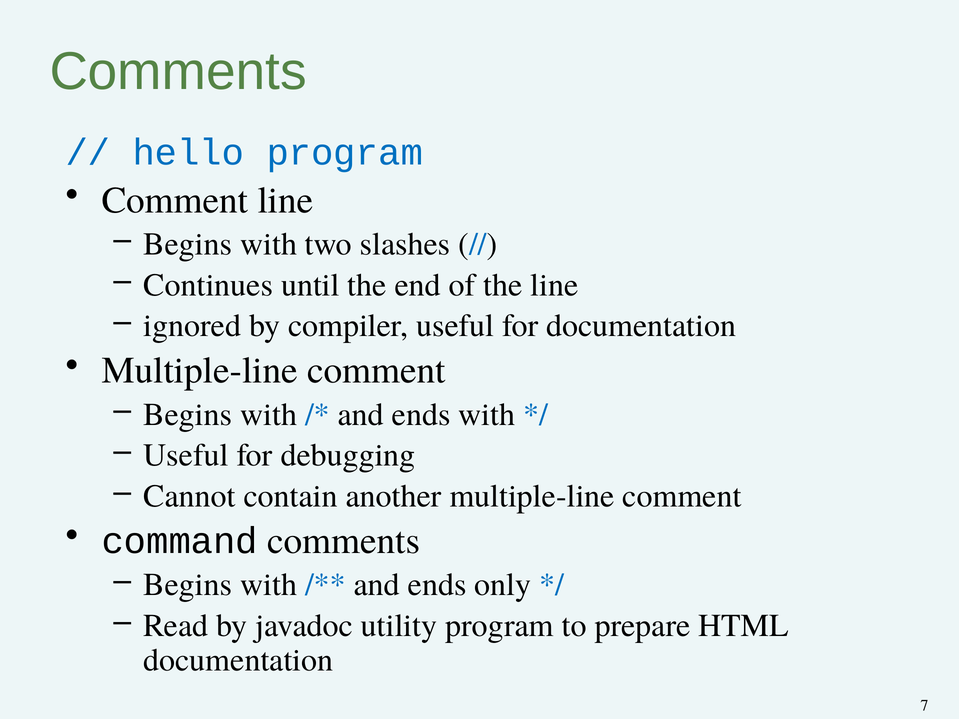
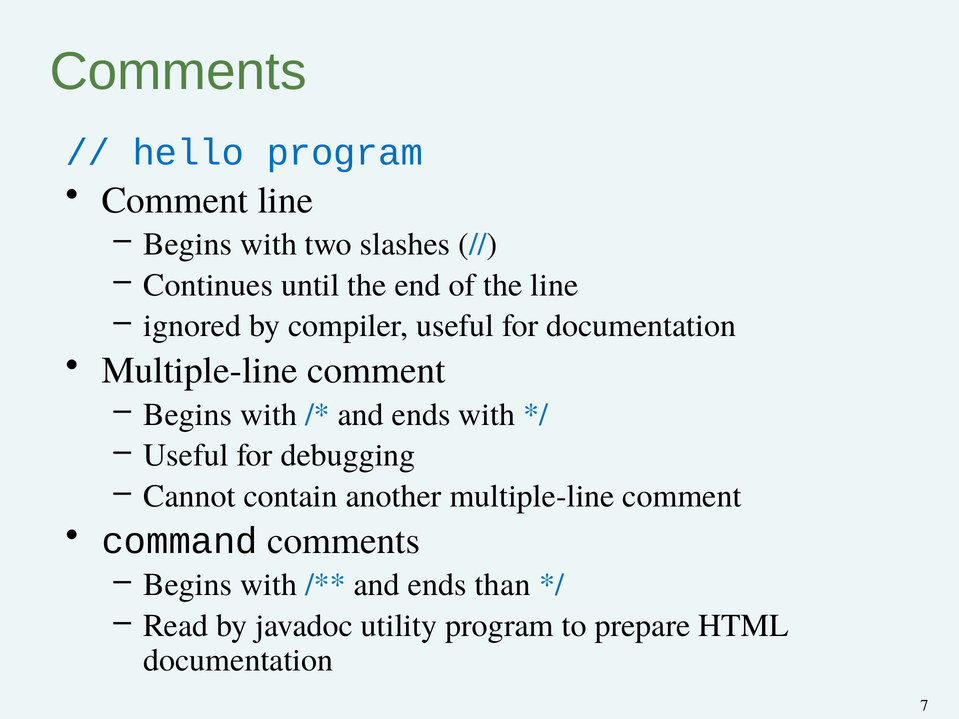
only: only -> than (503, 585)
